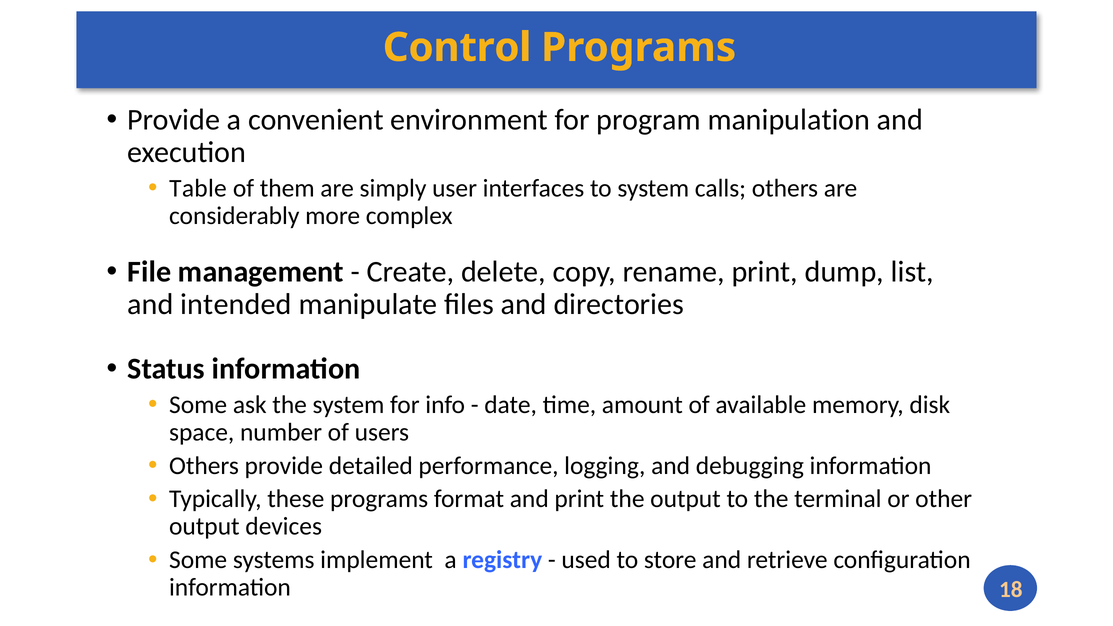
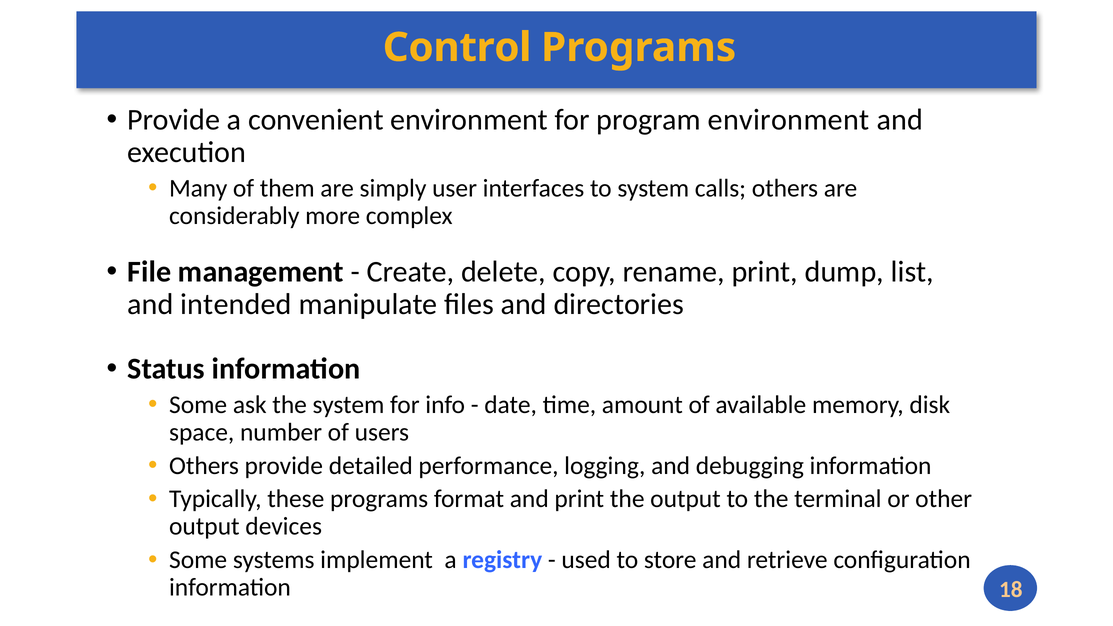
program manipulation: manipulation -> environment (789, 120)
Table: Table -> Many (198, 188)
